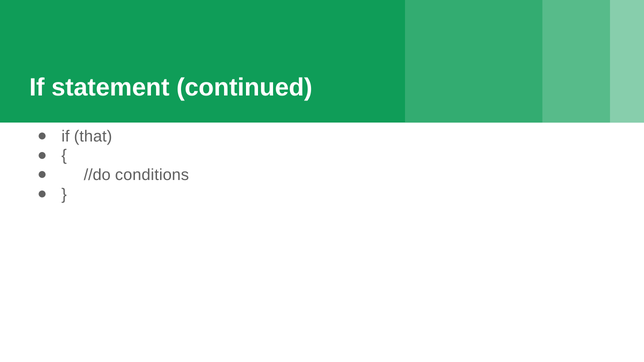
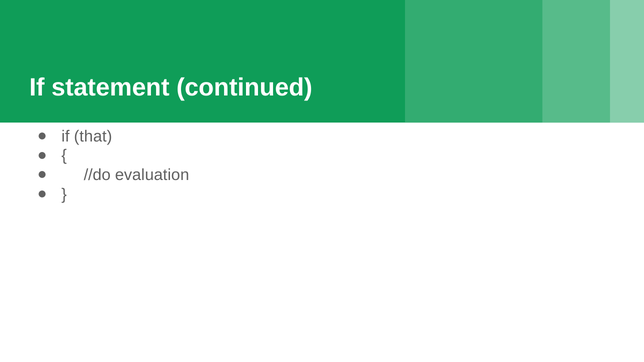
conditions: conditions -> evaluation (152, 175)
